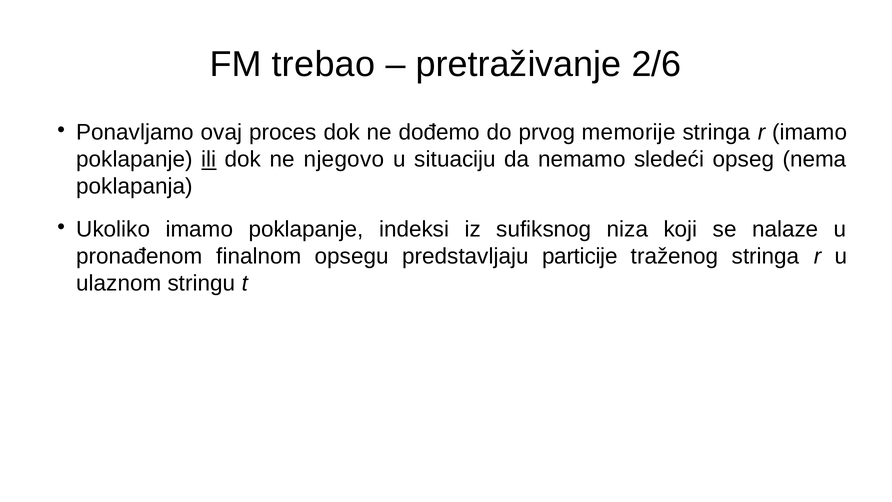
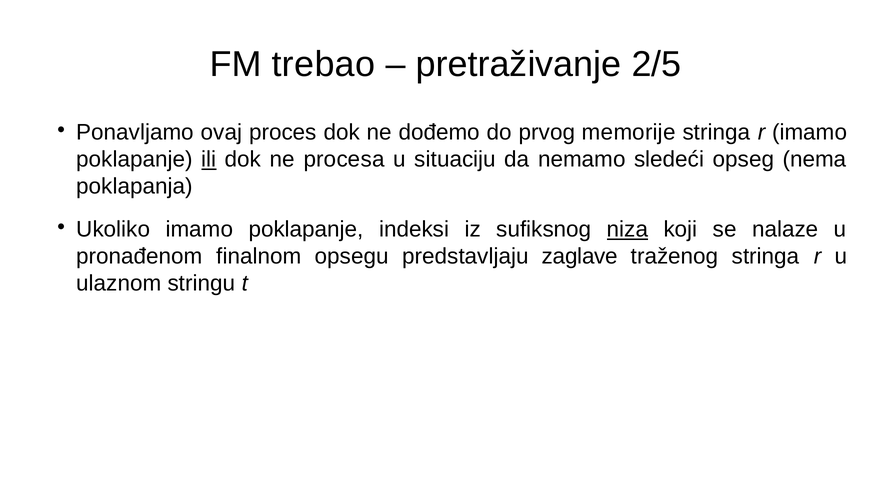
2/6: 2/6 -> 2/5 (656, 64)
njegovo: njegovo -> procesa (344, 159)
niza underline: none -> present (628, 229)
particije: particije -> zaglave (580, 256)
